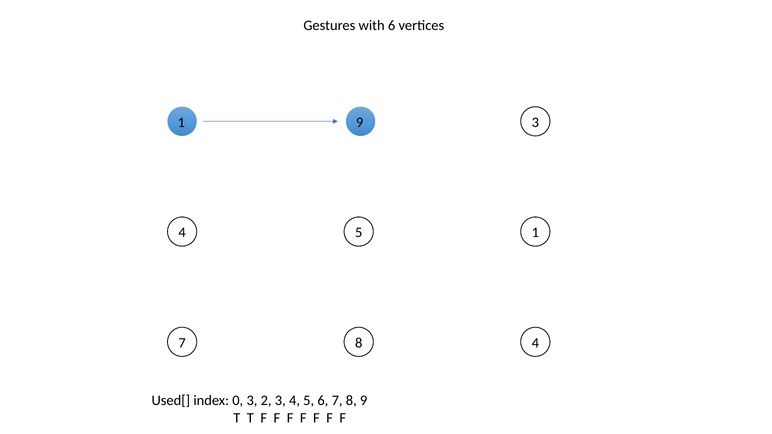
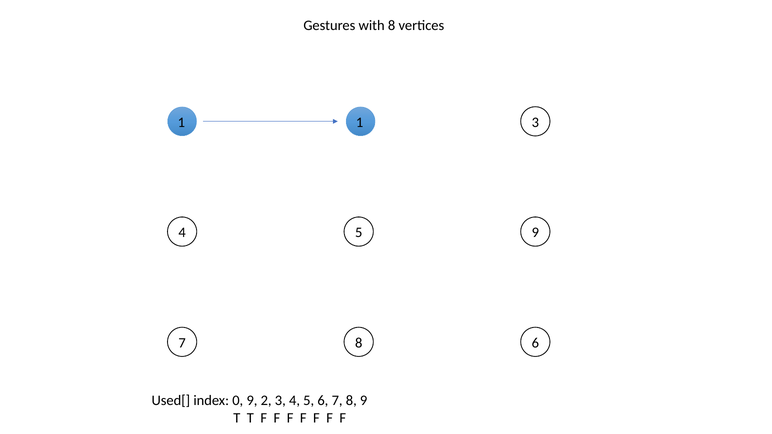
with 6: 6 -> 8 (392, 25)
1 9: 9 -> 1 (360, 122)
5 1: 1 -> 9 (535, 233)
8 4: 4 -> 6 (535, 343)
0 3: 3 -> 9 (252, 401)
